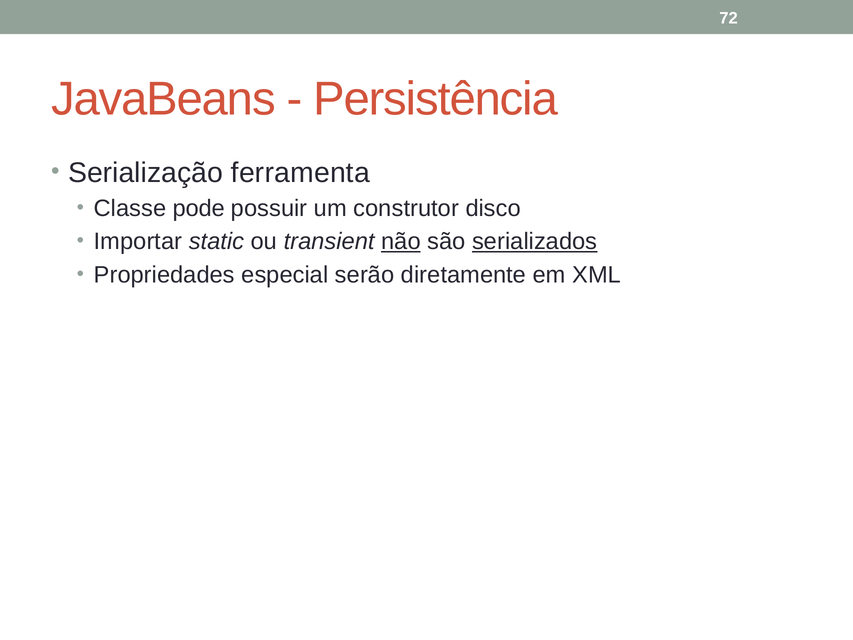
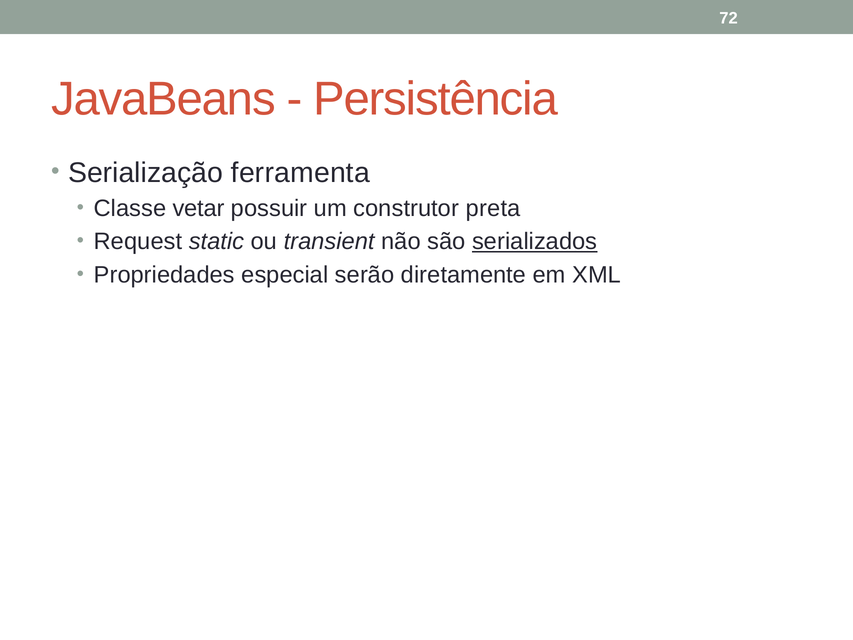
pode: pode -> vetar (199, 208)
disco: disco -> preta (493, 208)
Importar: Importar -> Request (138, 241)
não underline: present -> none (401, 241)
